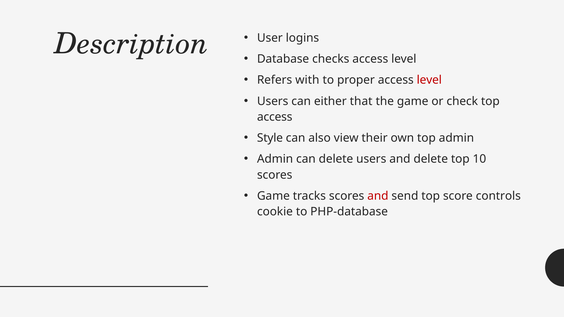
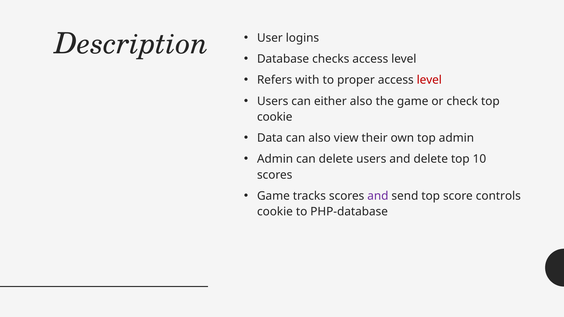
either that: that -> also (361, 101)
access: access -> cookie (275, 117)
Style: Style -> Data (270, 138)
and colour: red -> purple (378, 196)
